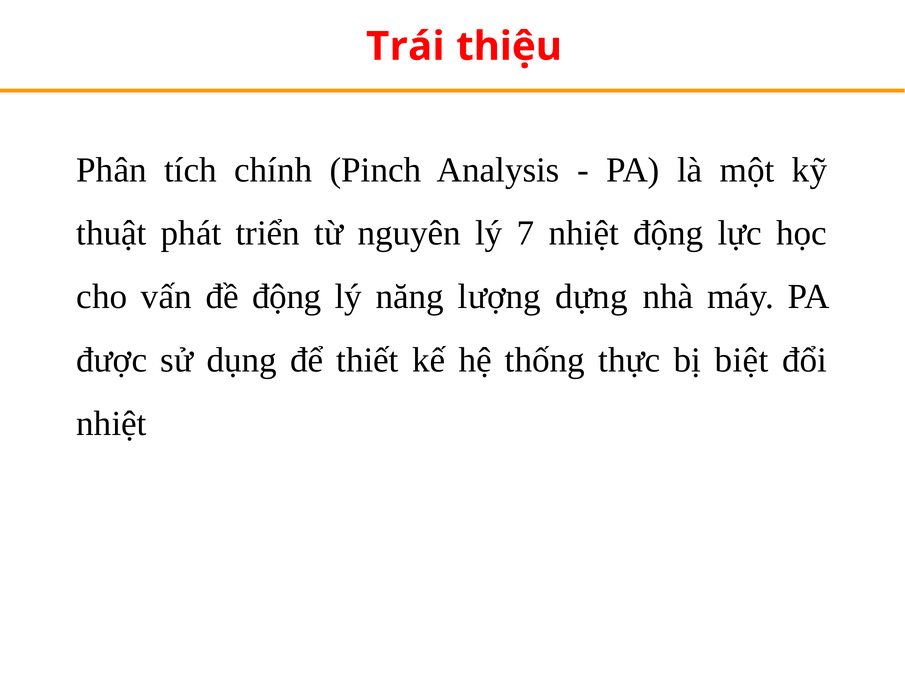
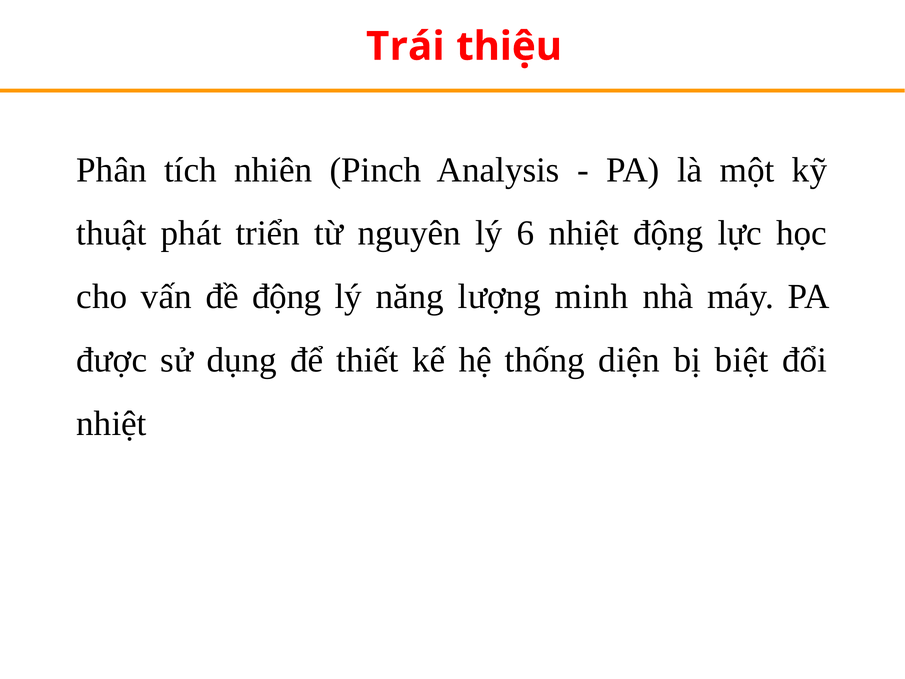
chính: chính -> nhiên (273, 170)
7: 7 -> 6 (526, 233)
dựng: dựng -> minh (592, 297)
thực: thực -> diện (629, 360)
